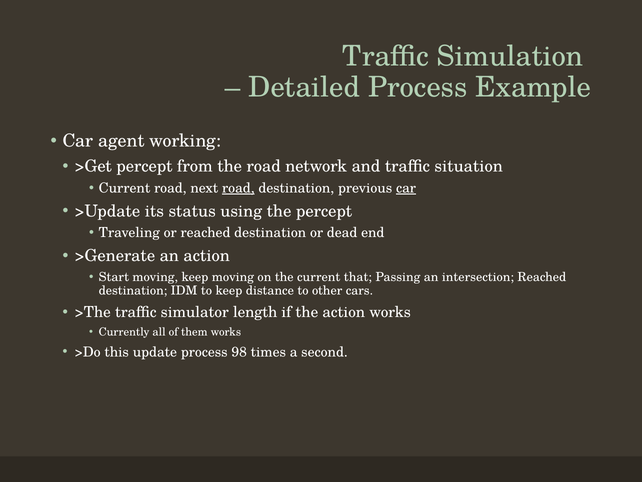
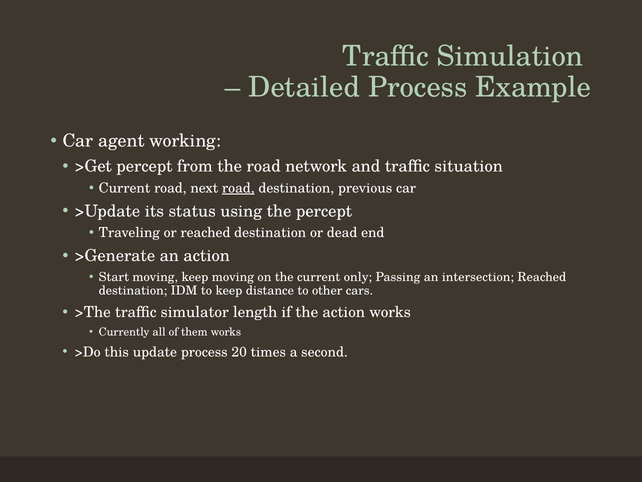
car underline: present -> none (406, 188)
that: that -> only (358, 277)
98: 98 -> 20 (239, 352)
